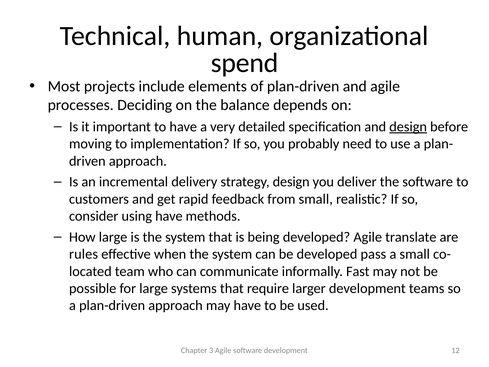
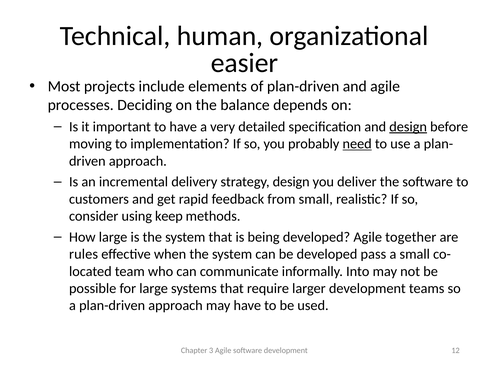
spend: spend -> easier (244, 63)
need underline: none -> present (357, 144)
using have: have -> keep (169, 216)
translate: translate -> together (411, 237)
Fast: Fast -> Into (358, 271)
